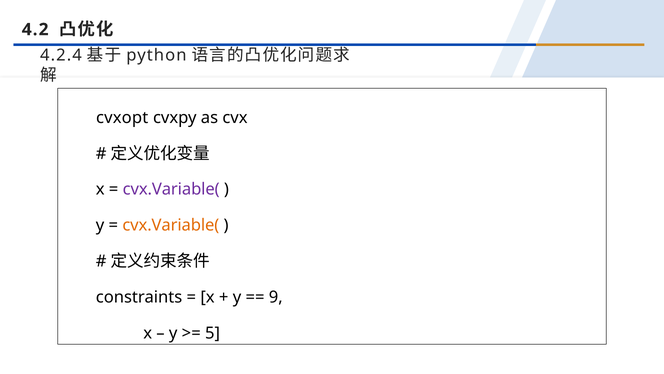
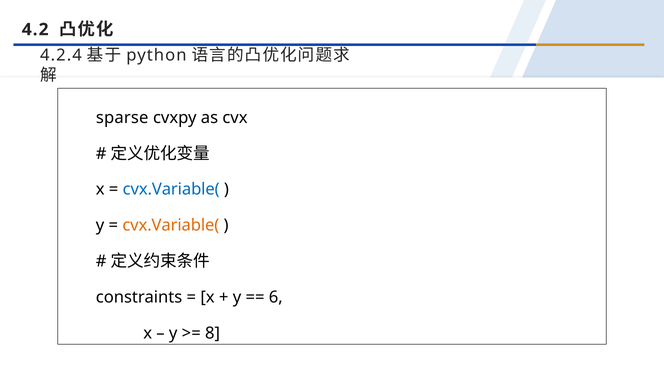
cvxopt: cvxopt -> sparse (122, 118)
cvx.Variable( colour: purple -> blue (171, 189)
9: 9 -> 6 (276, 297)
5: 5 -> 8 (213, 333)
